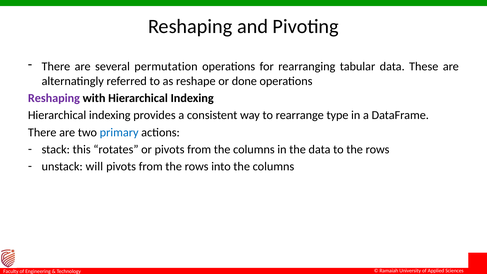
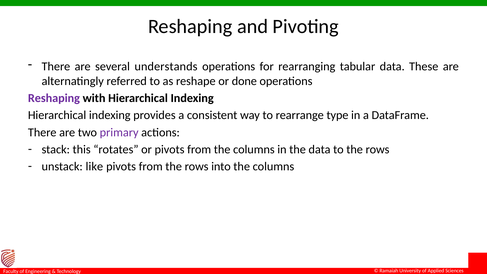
permutation: permutation -> understands (166, 67)
primary colour: blue -> purple (119, 132)
will: will -> like (94, 166)
